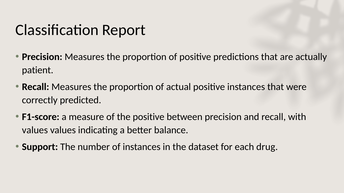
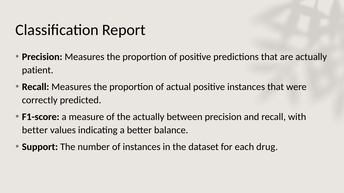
the positive: positive -> actually (149, 117)
values: values -> better (35, 130)
